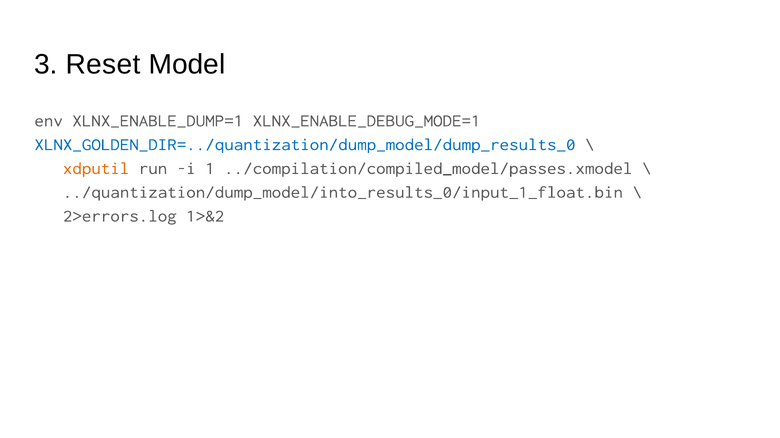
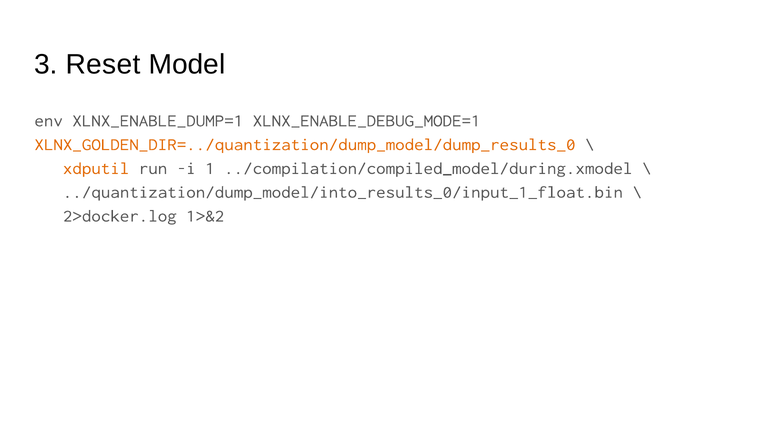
XLNX_GOLDEN_DIR=../quantization/dump_model/dump_results_0 colour: blue -> orange (305, 145)
../compilation/compiled_model/passes.xmodel: ../compilation/compiled_model/passes.xmodel -> ../compilation/compiled_model/during.xmodel (428, 168)
2>errors.log: 2>errors.log -> 2>docker.log (120, 216)
